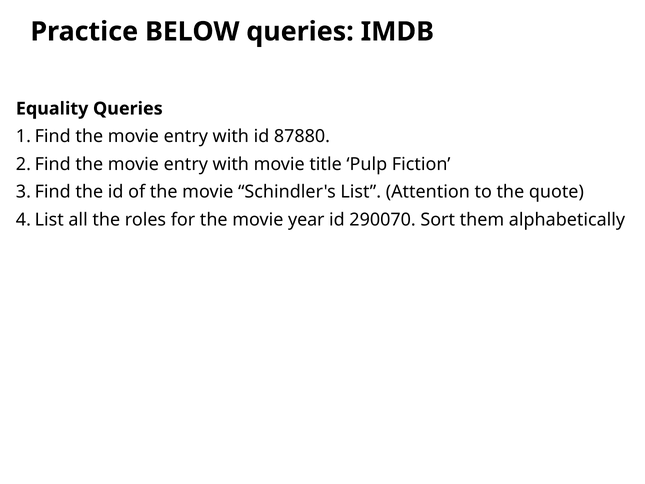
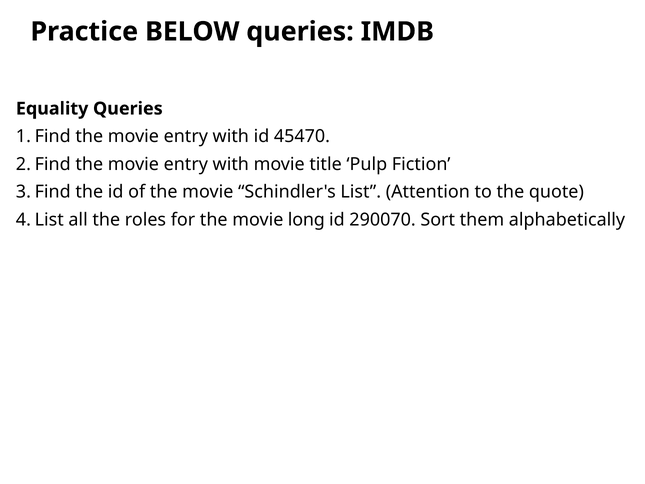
87880: 87880 -> 45470 (302, 136)
year: year -> long (306, 220)
